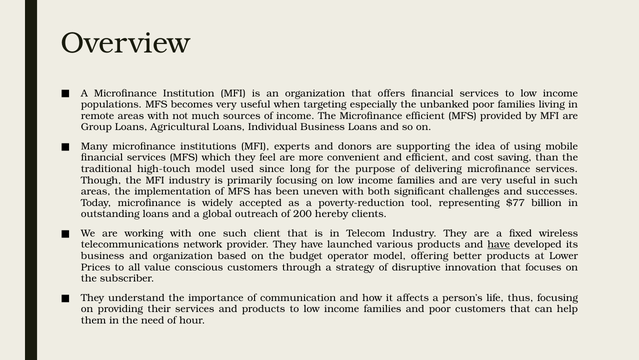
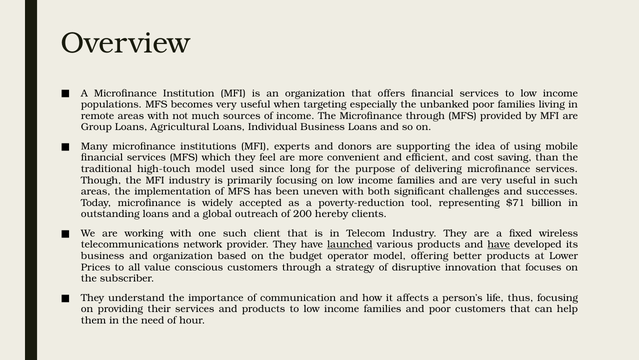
Microfinance efficient: efficient -> through (425, 116)
$77: $77 -> $71 (515, 202)
launched underline: none -> present (350, 244)
